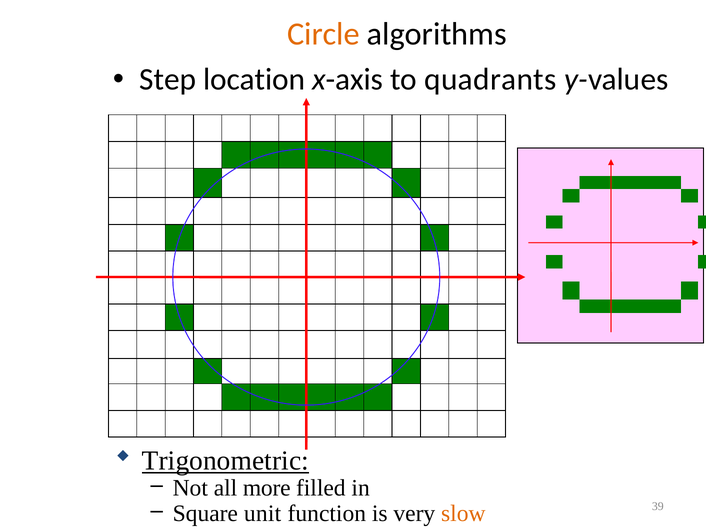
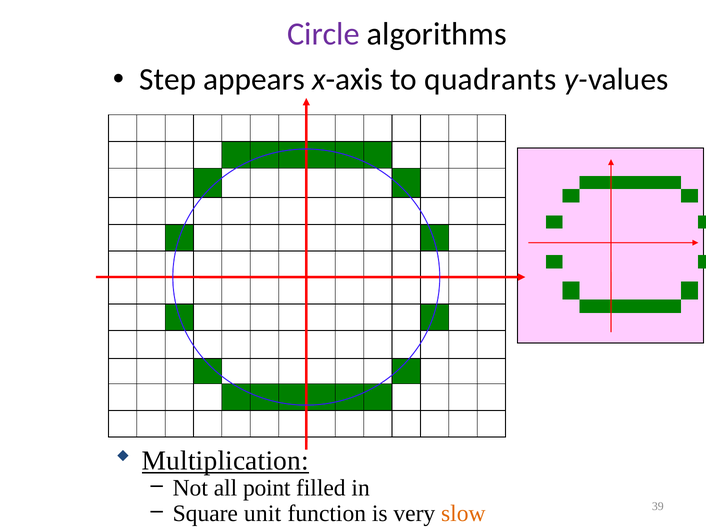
Circle colour: orange -> purple (323, 34)
location: location -> appears (254, 79)
Trigonometric: Trigonometric -> Multiplication (225, 460)
more: more -> point (267, 488)
